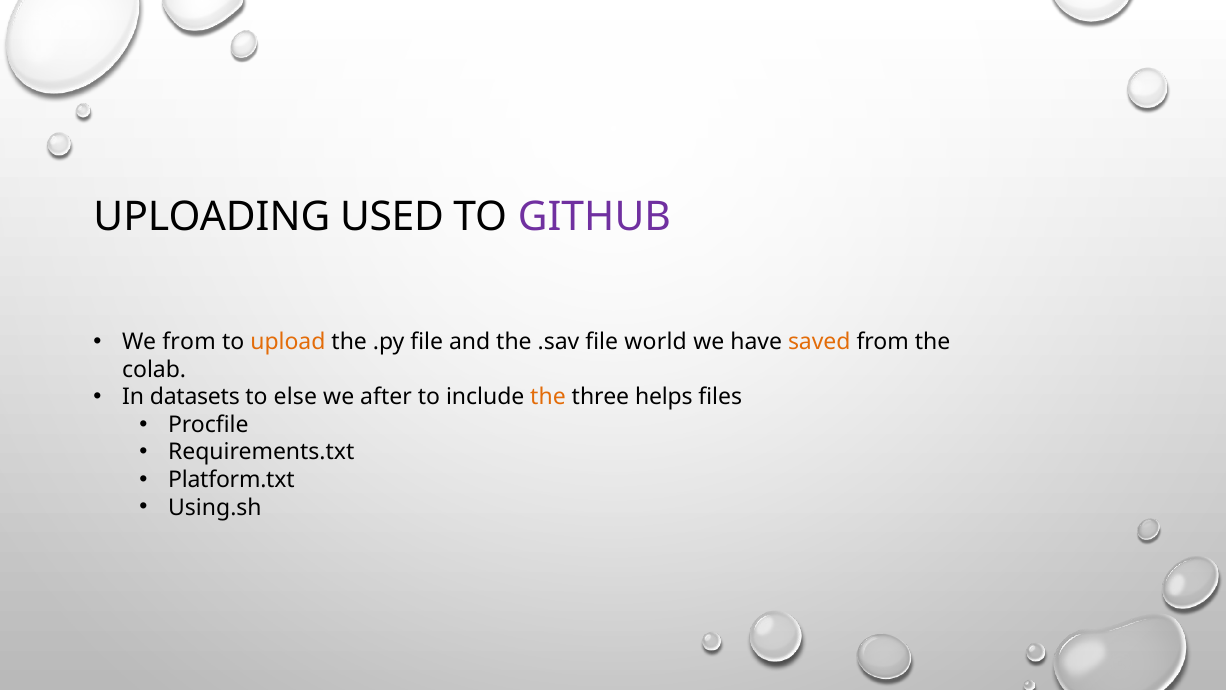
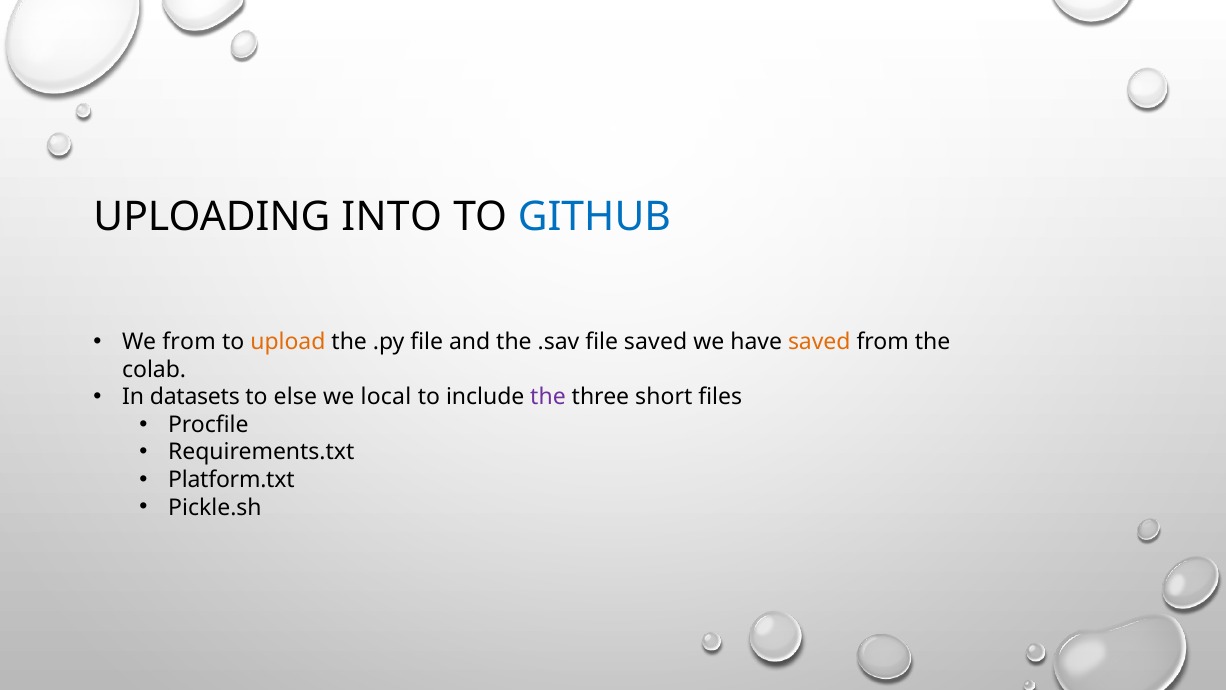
USED: USED -> INTO (392, 217)
GITHUB colour: purple -> blue (594, 217)
file world: world -> saved (656, 342)
after: after -> local (386, 397)
the colour: orange -> purple (548, 397)
helps: helps -> short (664, 397)
Using.sh: Using.sh -> Pickle.sh (215, 507)
